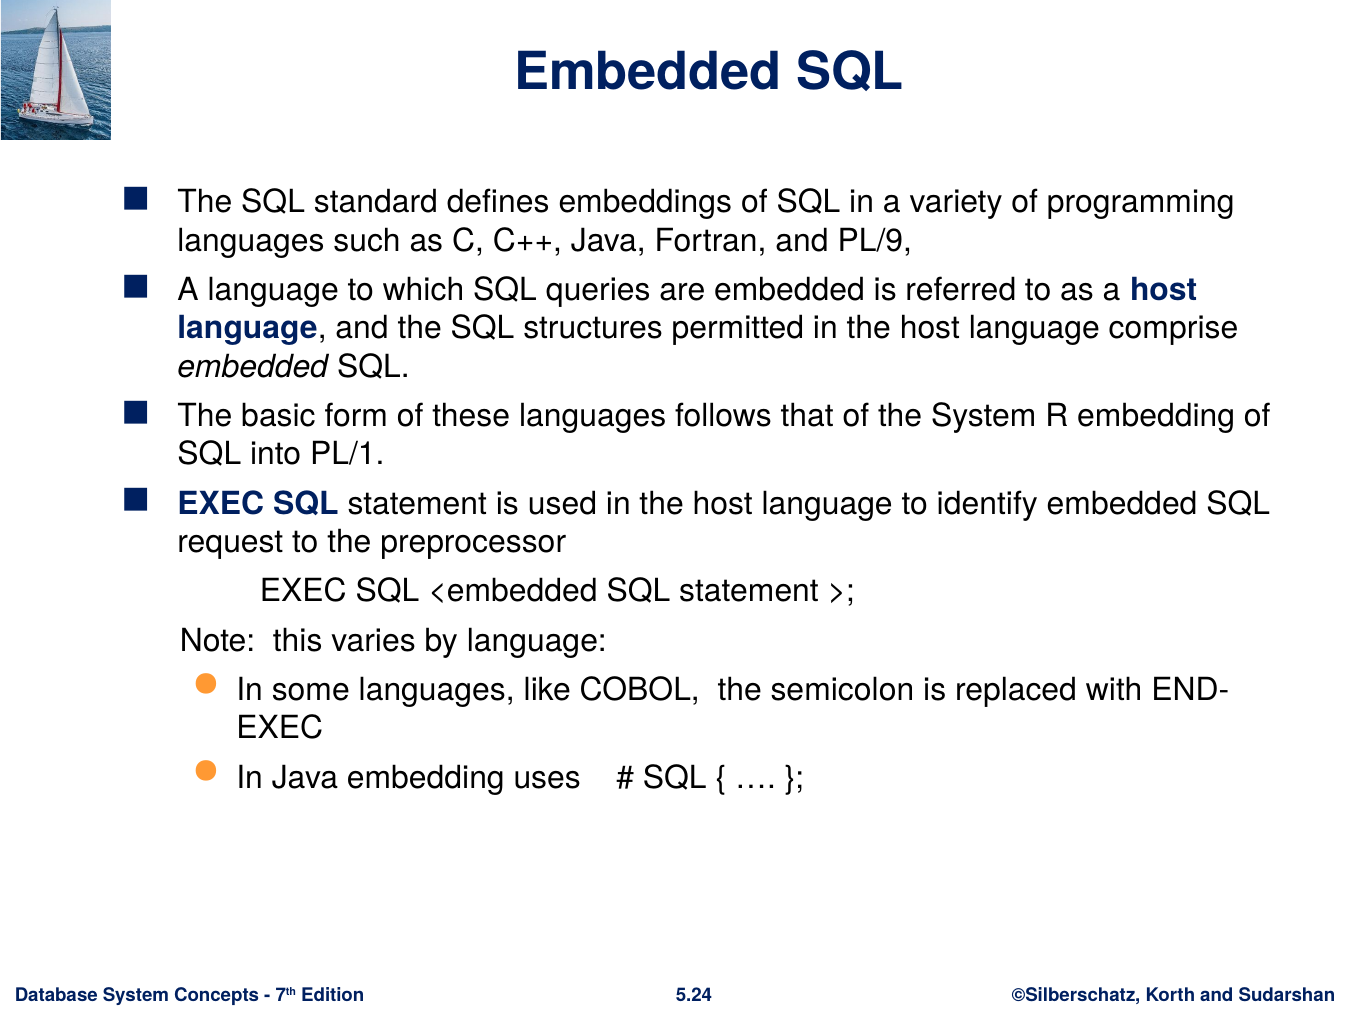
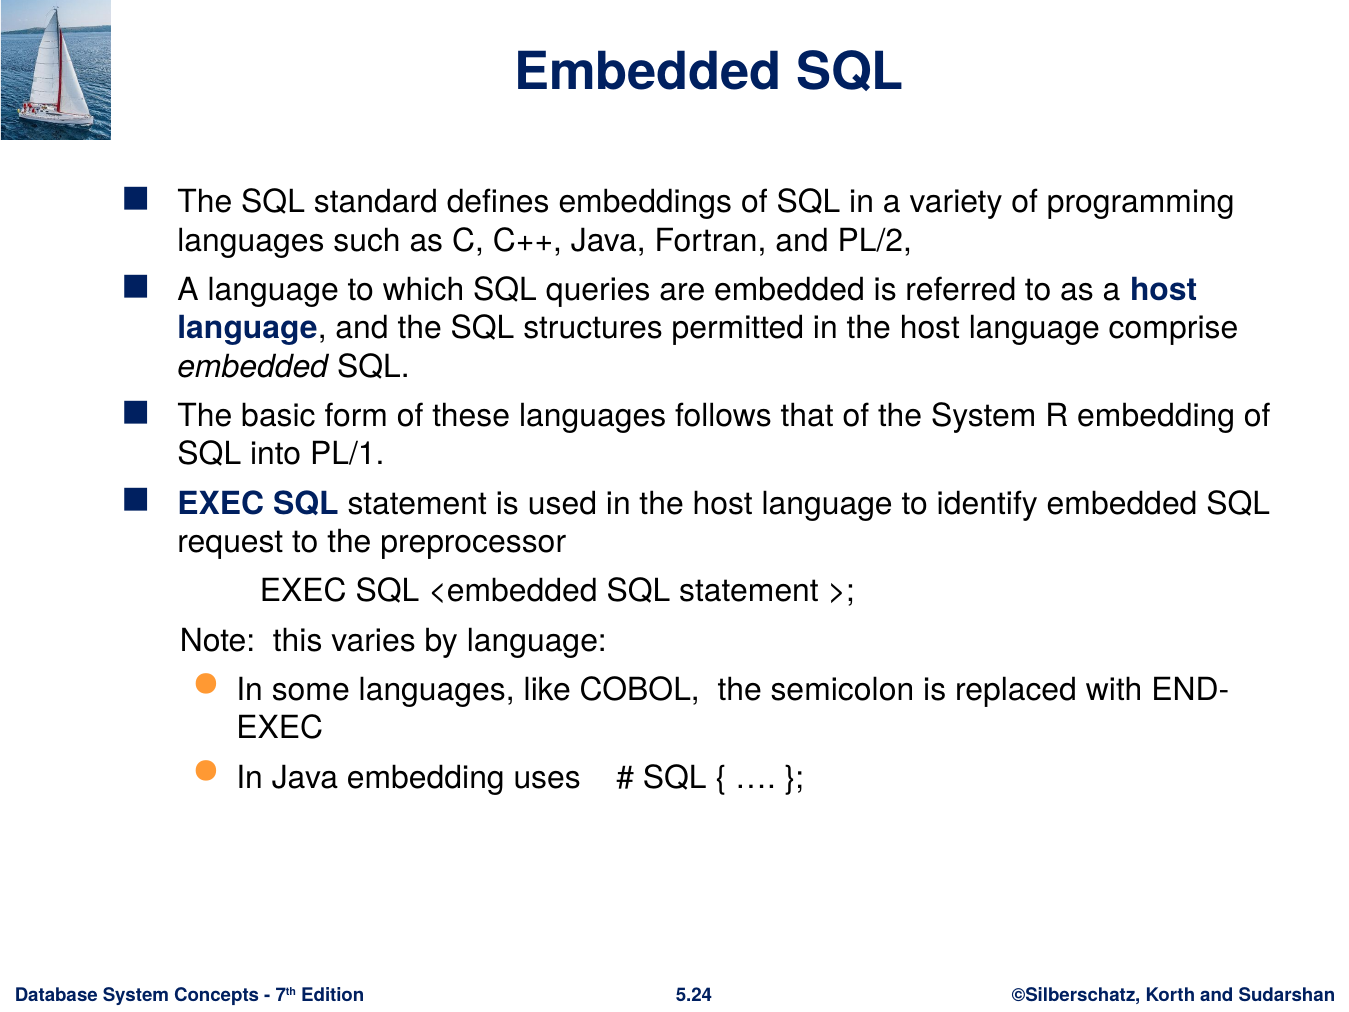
PL/9: PL/9 -> PL/2 (875, 241)
